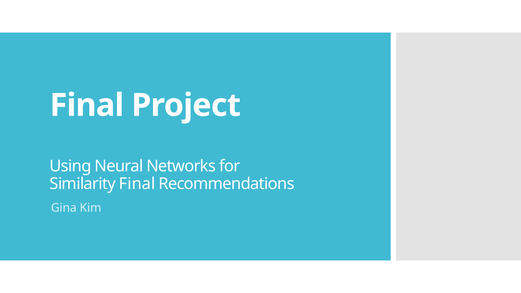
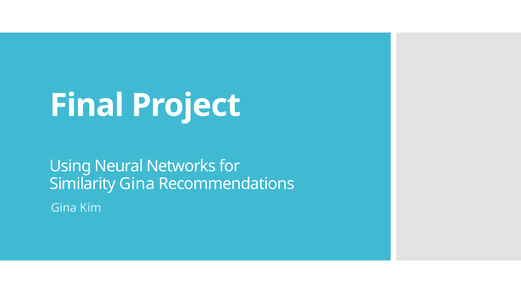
Similarity Final: Final -> Gina (137, 184)
